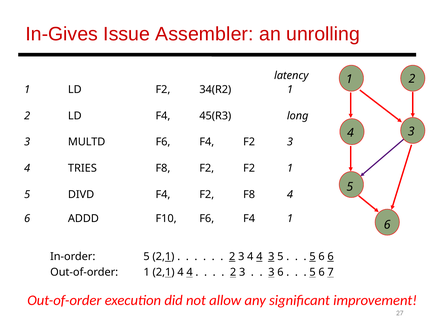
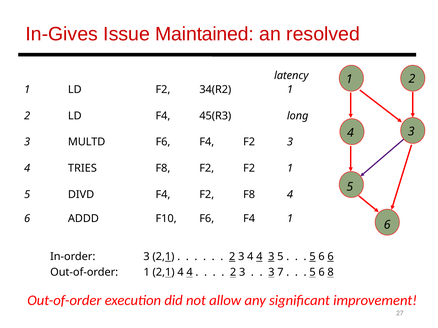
Assembler: Assembler -> Maintained (205, 34)
unrolling: unrolling -> resolved (323, 34)
In-order 5: 5 -> 3 (147, 257)
3 6: 6 -> 7 (280, 273)
7: 7 -> 8 (331, 273)
